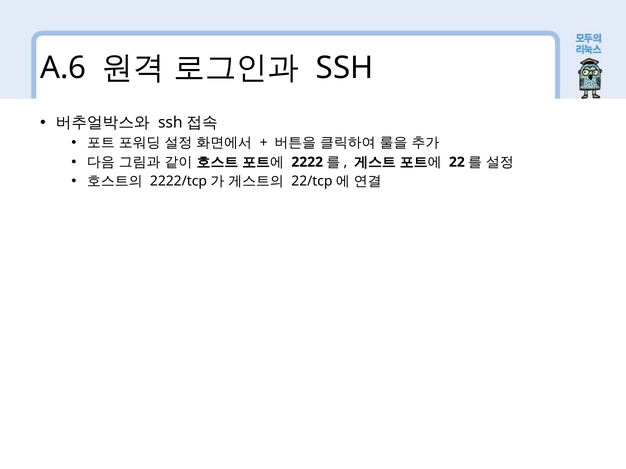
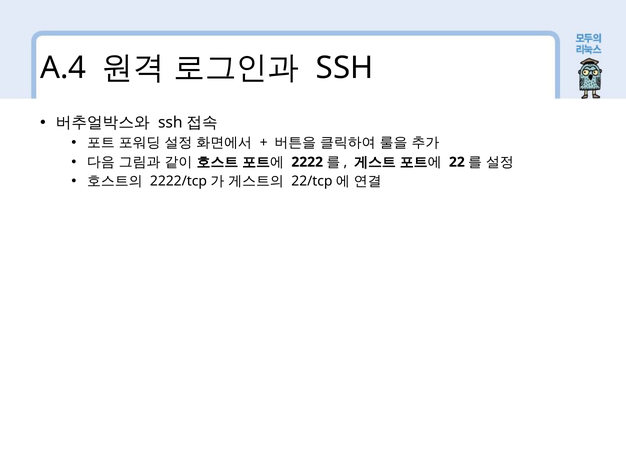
A.6: A.6 -> A.4 (63, 68)
